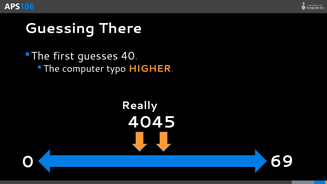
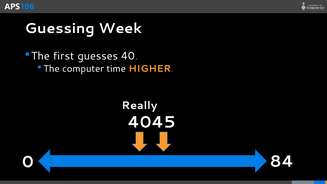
There: There -> Week (120, 28)
typo: typo -> time (116, 69)
69: 69 -> 84 (282, 161)
